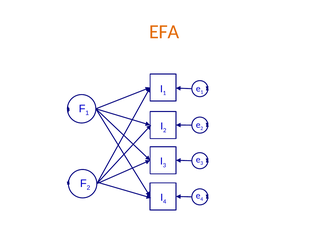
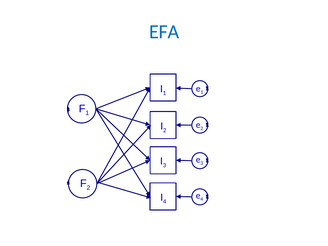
EFA colour: orange -> blue (164, 32)
